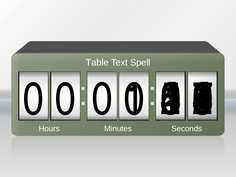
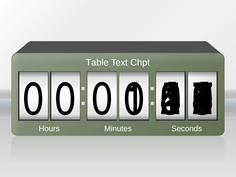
Spell: Spell -> Chpt (140, 63)
